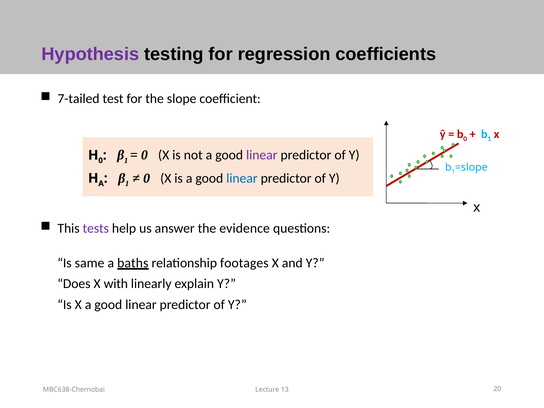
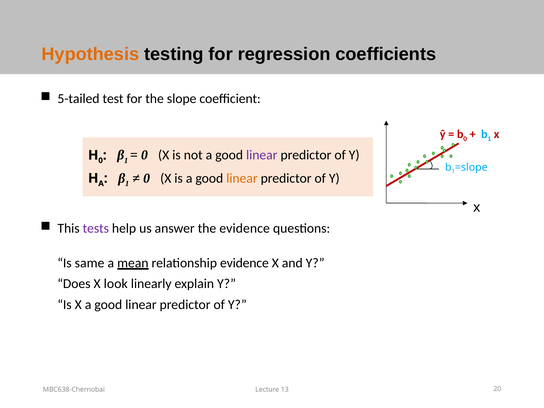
Hypothesis colour: purple -> orange (90, 54)
7-tailed: 7-tailed -> 5-tailed (78, 99)
linear colour: blue -> orange (242, 178)
baths: baths -> mean (133, 263)
relationship footages: footages -> evidence (244, 263)
with: with -> look (116, 284)
